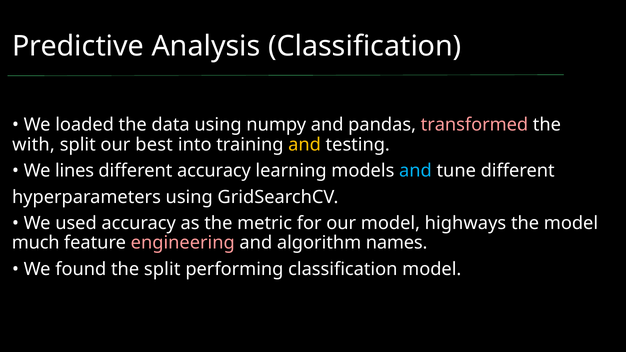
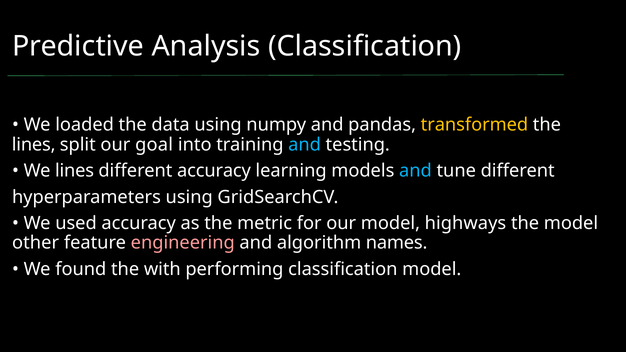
transformed colour: pink -> yellow (474, 125)
with: with -> lines (34, 145)
best: best -> goal (154, 145)
and colour: yellow -> light blue (305, 145)
much: much -> other (36, 243)
the split: split -> with (162, 269)
